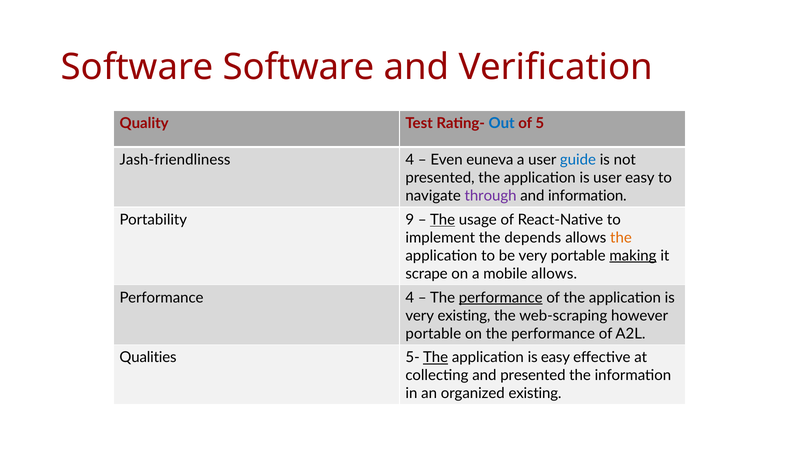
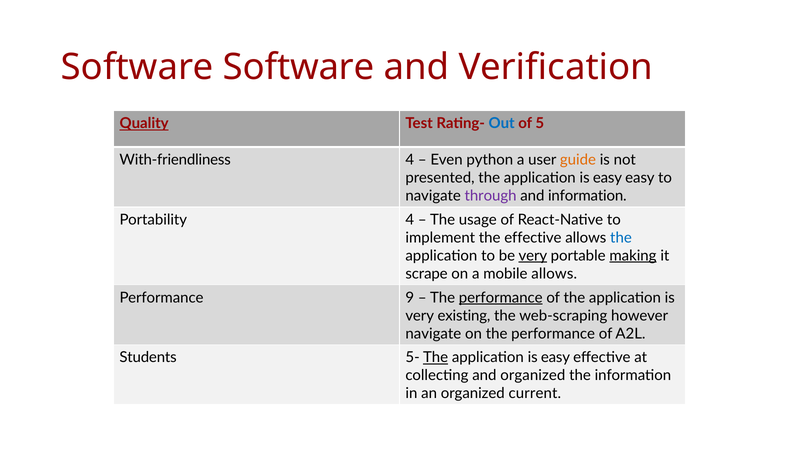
Quality underline: none -> present (144, 124)
Jash-friendliness: Jash-friendliness -> With-friendliness (175, 160)
euneva: euneva -> python (490, 160)
guide colour: blue -> orange (578, 160)
user: user -> easy (607, 178)
Portability 9: 9 -> 4 (410, 220)
The underline: present -> none (443, 220)
the depends: depends -> effective (533, 238)
the colour: orange -> blue (621, 238)
very underline: none -> present (533, 256)
Performance 4: 4 -> 9 (410, 298)
portable: portable -> navigate (433, 334)
Qualities: Qualities -> Students (148, 358)
and presented: presented -> organized (533, 376)
organized existing: existing -> current (535, 394)
